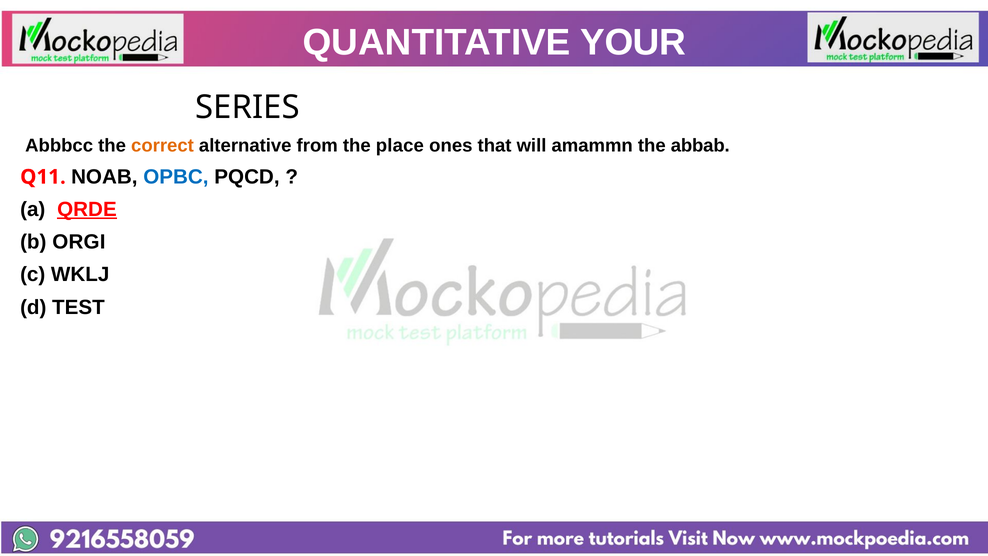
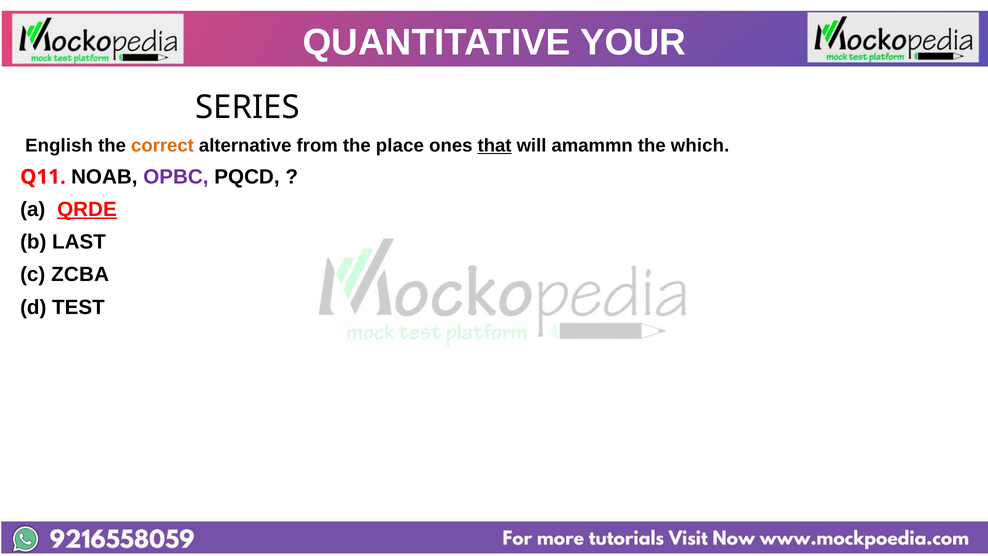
Abbbcc: Abbbcc -> English (59, 145)
that underline: none -> present (495, 145)
abbab: abbab -> which (700, 145)
OPBC colour: blue -> purple (176, 177)
ORGI: ORGI -> LAST (79, 242)
WKLJ: WKLJ -> ZCBA (80, 275)
